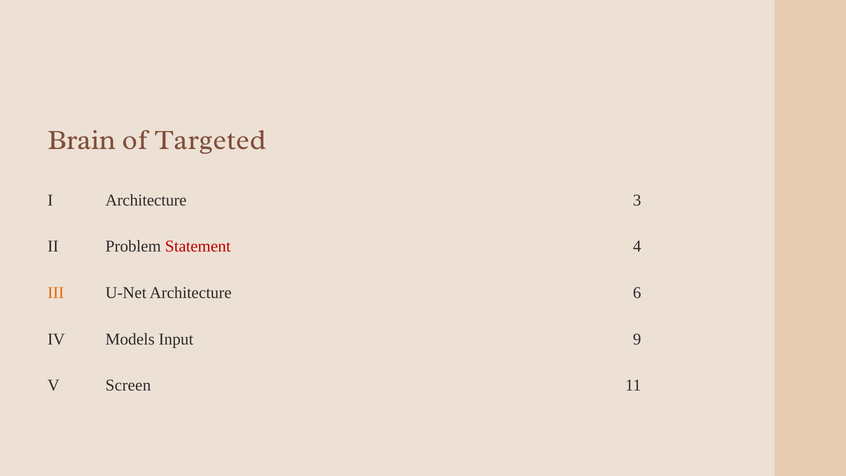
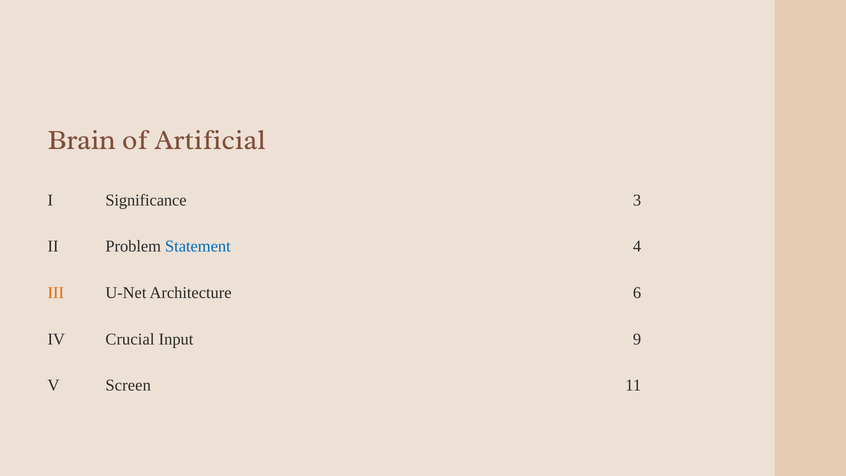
Targeted: Targeted -> Artificial (210, 140)
Architecture: Architecture -> Significance (146, 200)
Statement colour: red -> blue (198, 246)
Models: Models -> Crucial (130, 339)
